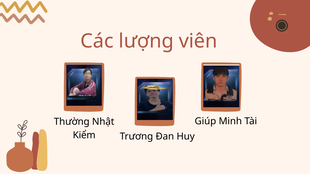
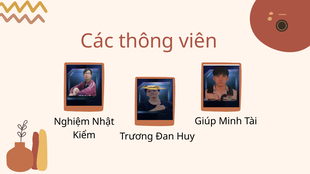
lượng: lượng -> thông (146, 41)
Thường: Thường -> Nghiệm (72, 122)
